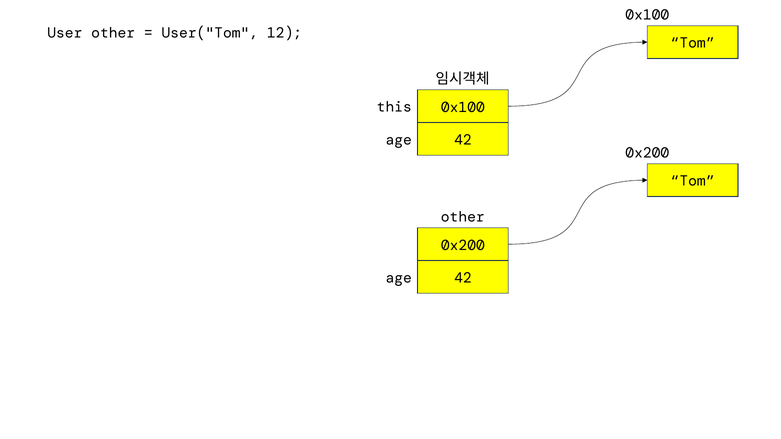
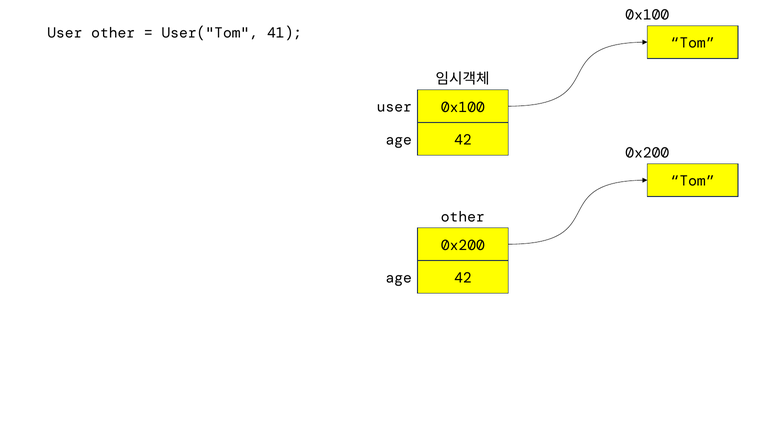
12: 12 -> 41 (285, 33)
this: this -> user (394, 107)
